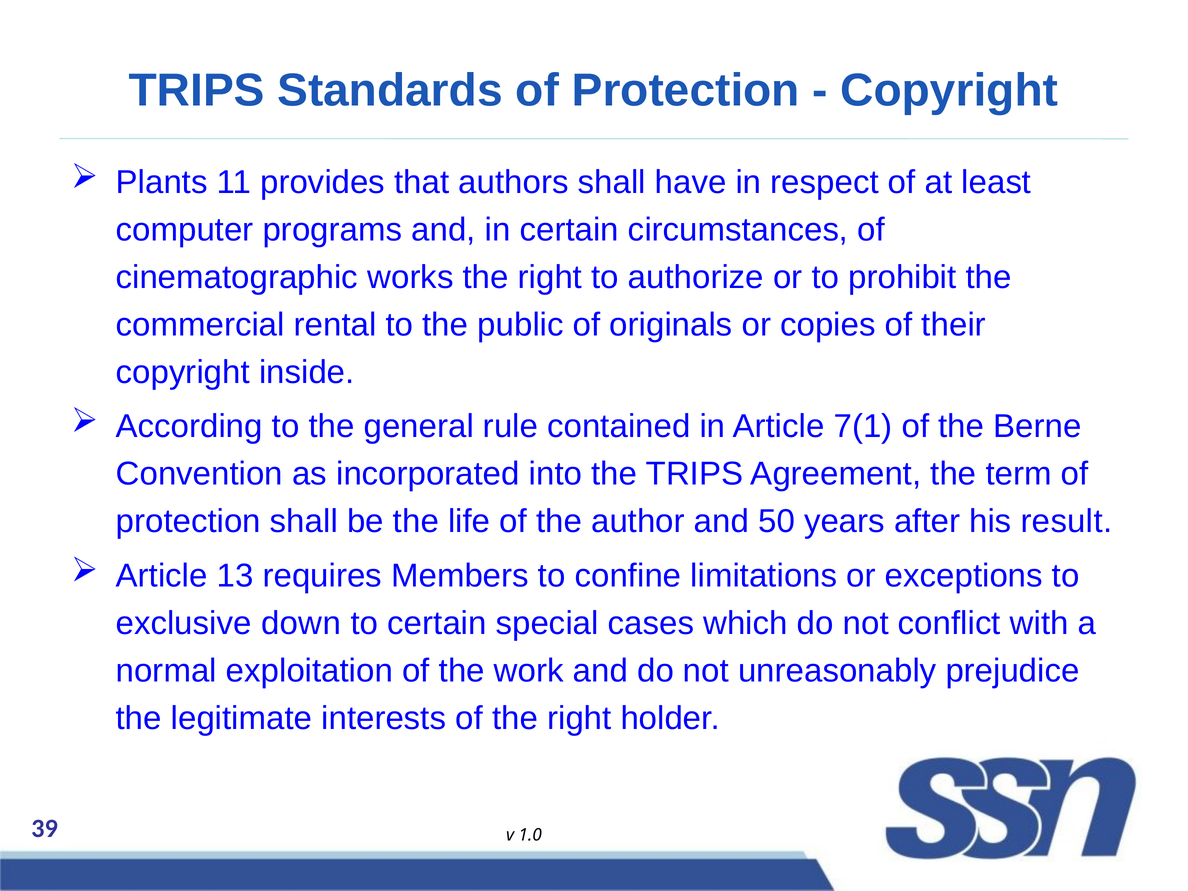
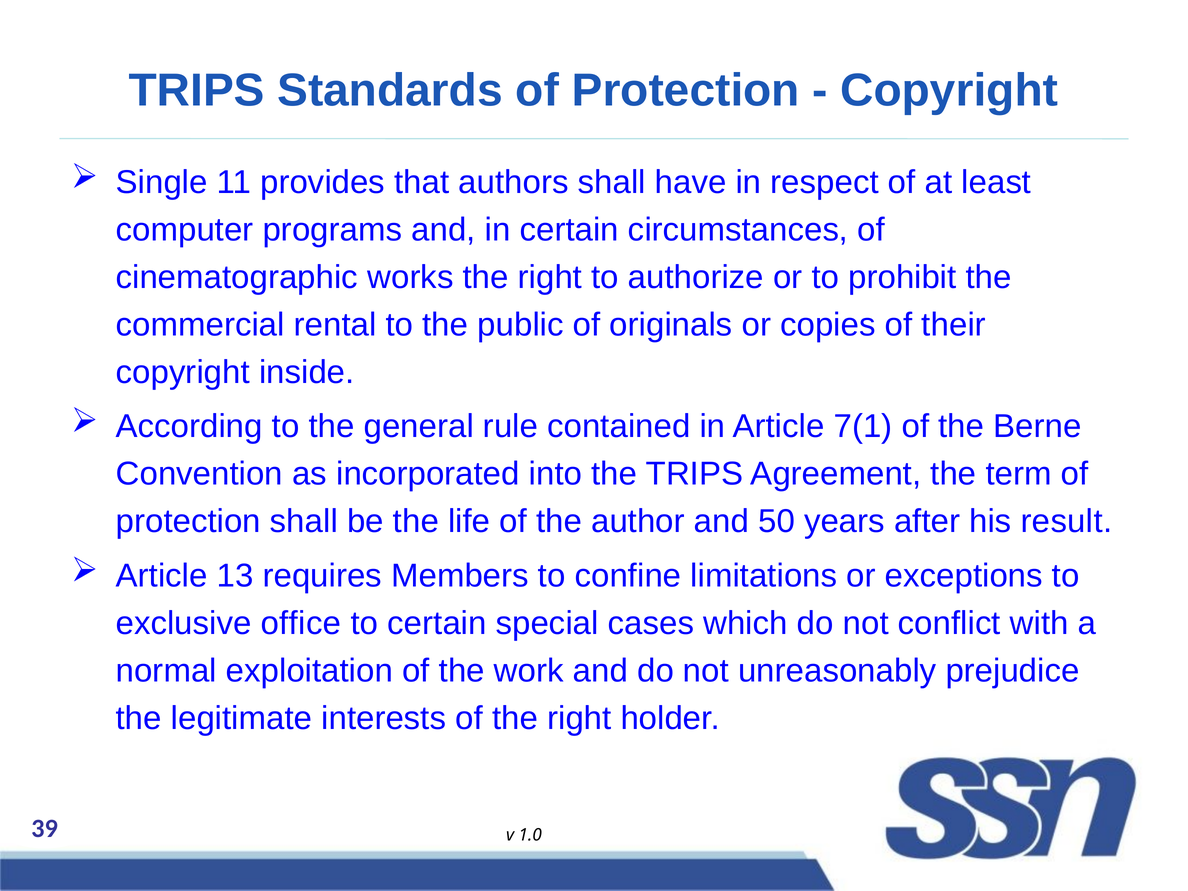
Plants: Plants -> Single (162, 182)
down: down -> office (301, 623)
